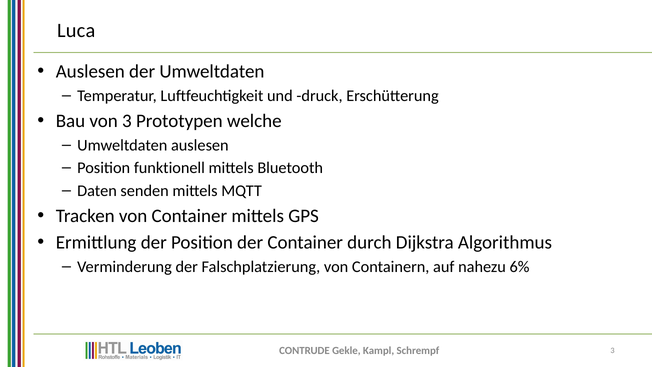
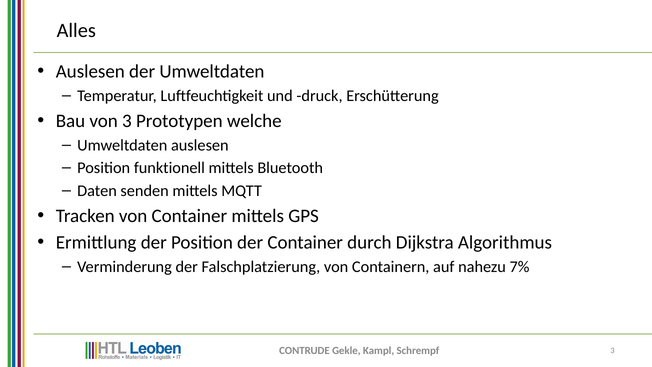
Luca: Luca -> Alles (76, 31)
6%: 6% -> 7% (520, 267)
